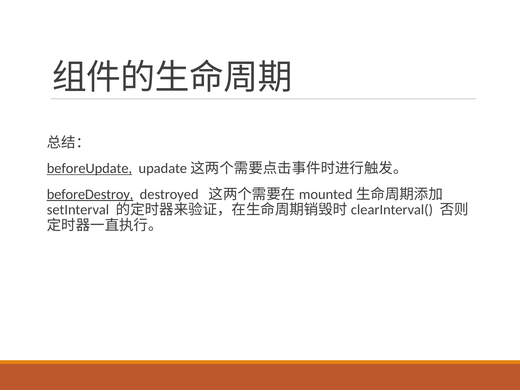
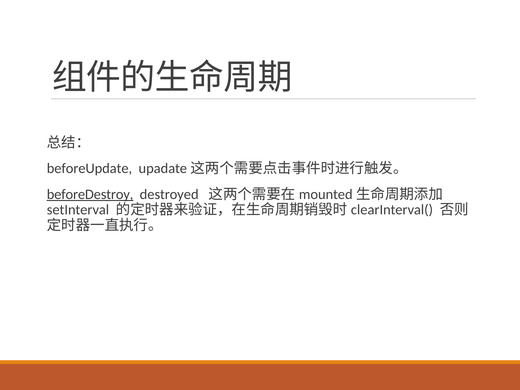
beforeUpdate underline: present -> none (89, 169)
